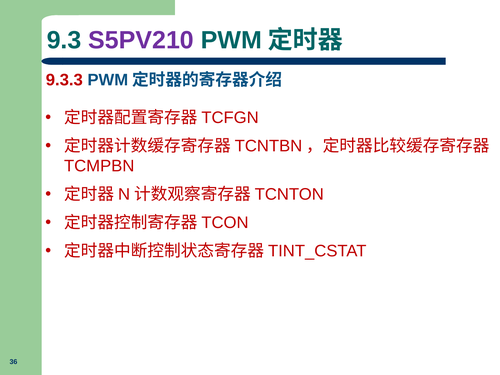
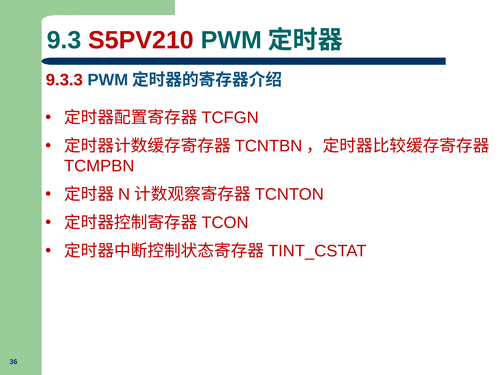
S5PV210 colour: purple -> red (141, 40)
